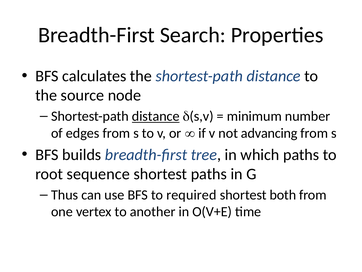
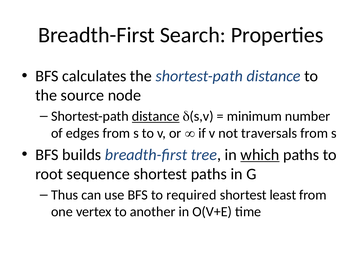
advancing: advancing -> traversals (269, 133)
which underline: none -> present (260, 154)
both: both -> least (283, 195)
